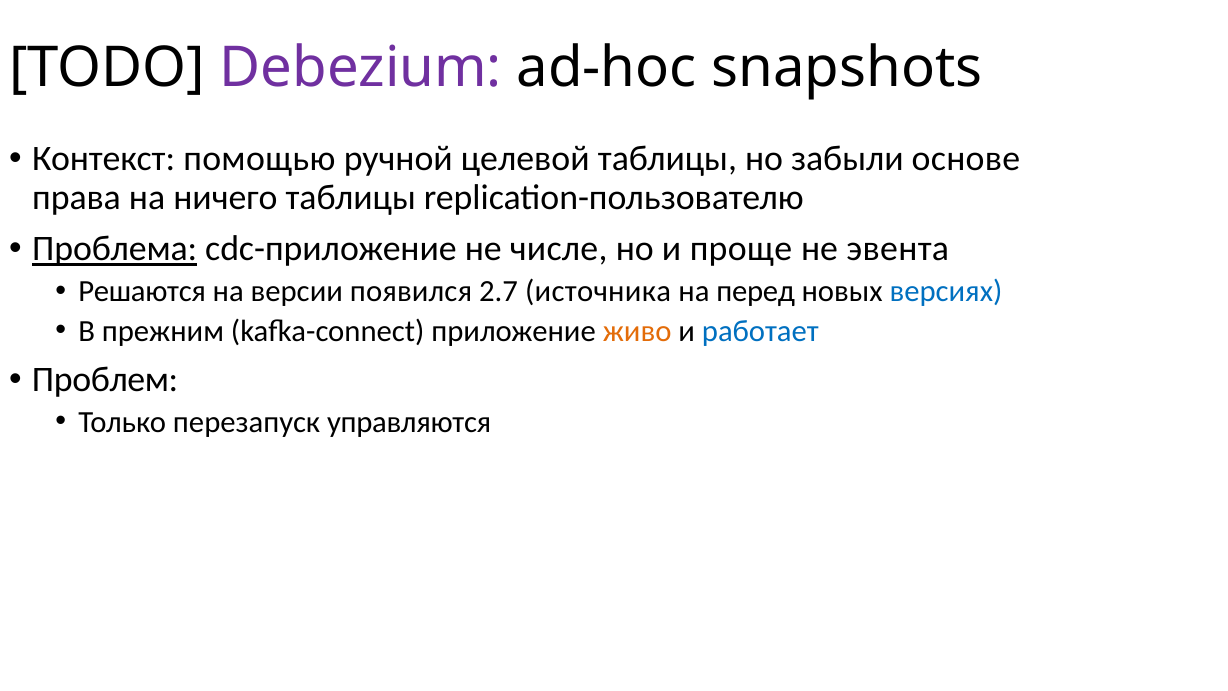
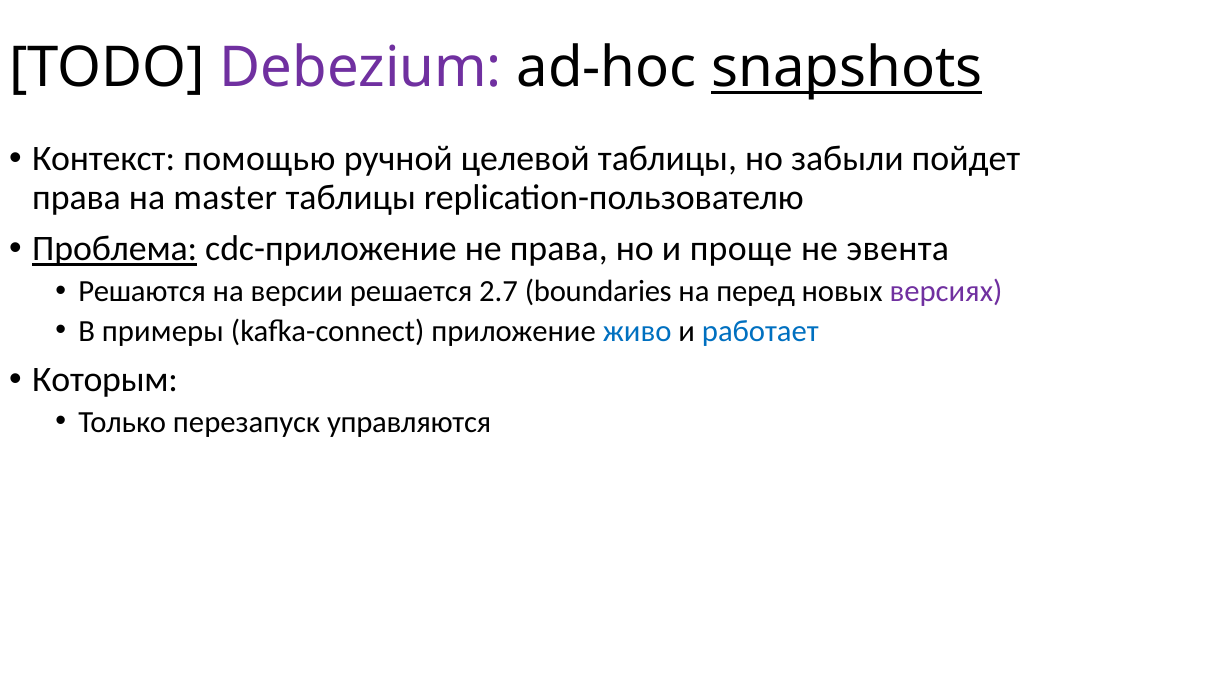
snapshots underline: none -> present (847, 68)
основе: основе -> пойдет (966, 159)
ничего: ничего -> master (225, 198)
не числе: числе -> права (559, 249)
появился: появился -> решается (411, 291)
источника: источника -> boundaries (598, 291)
версиях colour: blue -> purple (946, 291)
прежним: прежним -> примеры (163, 331)
живо colour: orange -> blue (637, 331)
Проблем: Проблем -> Которым (105, 380)
